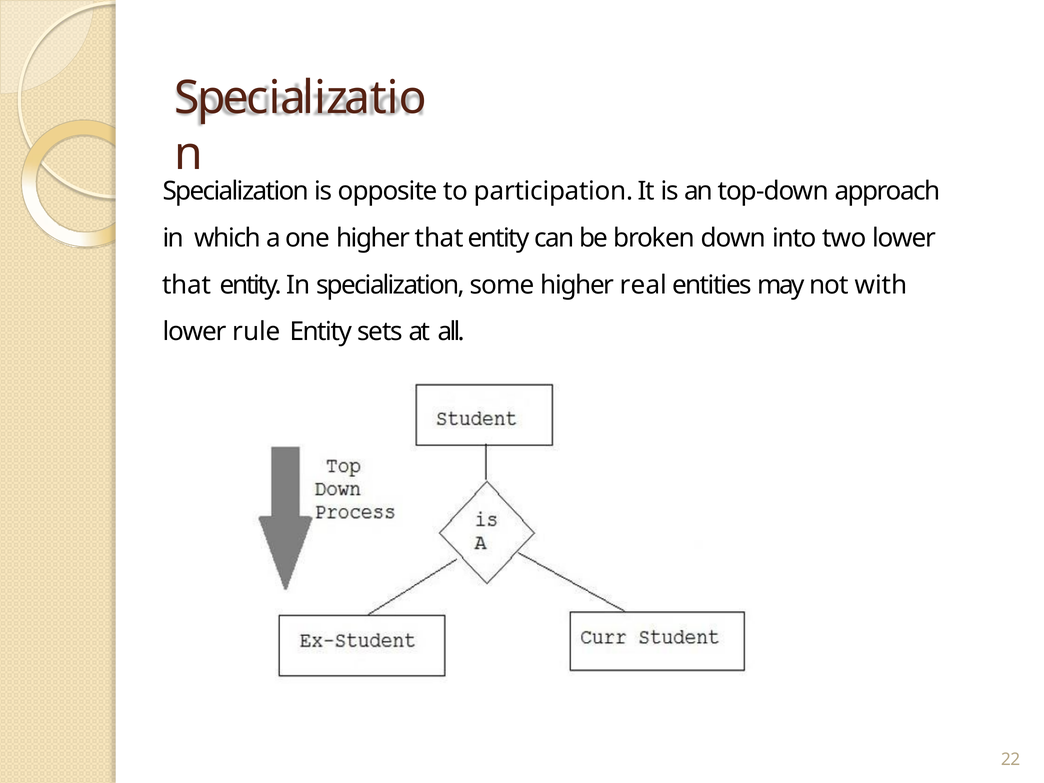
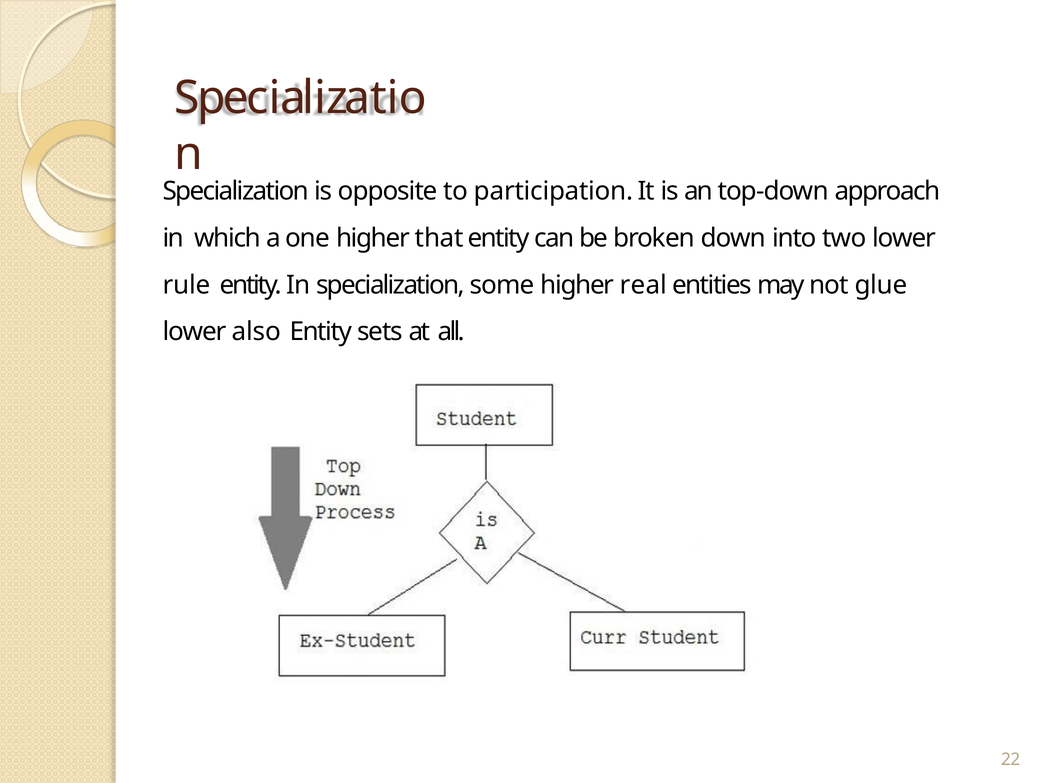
that: that -> rule (186, 285)
with: with -> glue (881, 285)
rule: rule -> also (256, 332)
